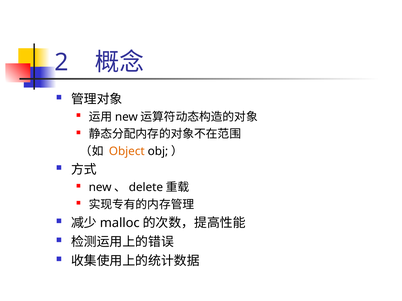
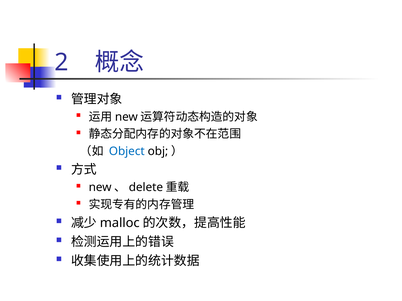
Object colour: orange -> blue (127, 152)
